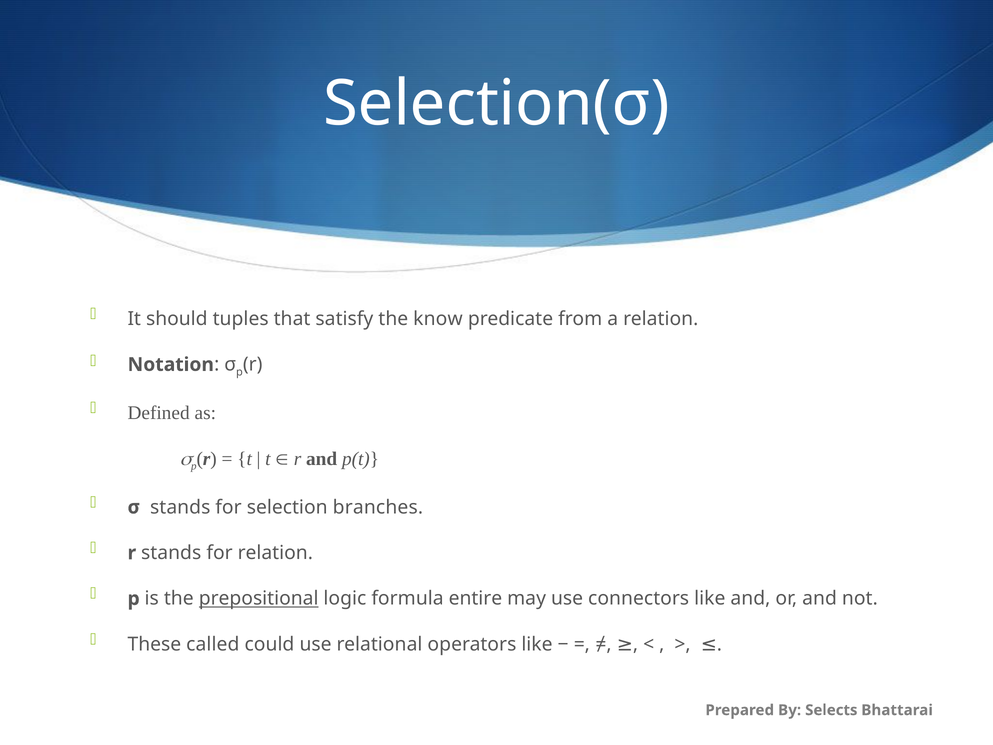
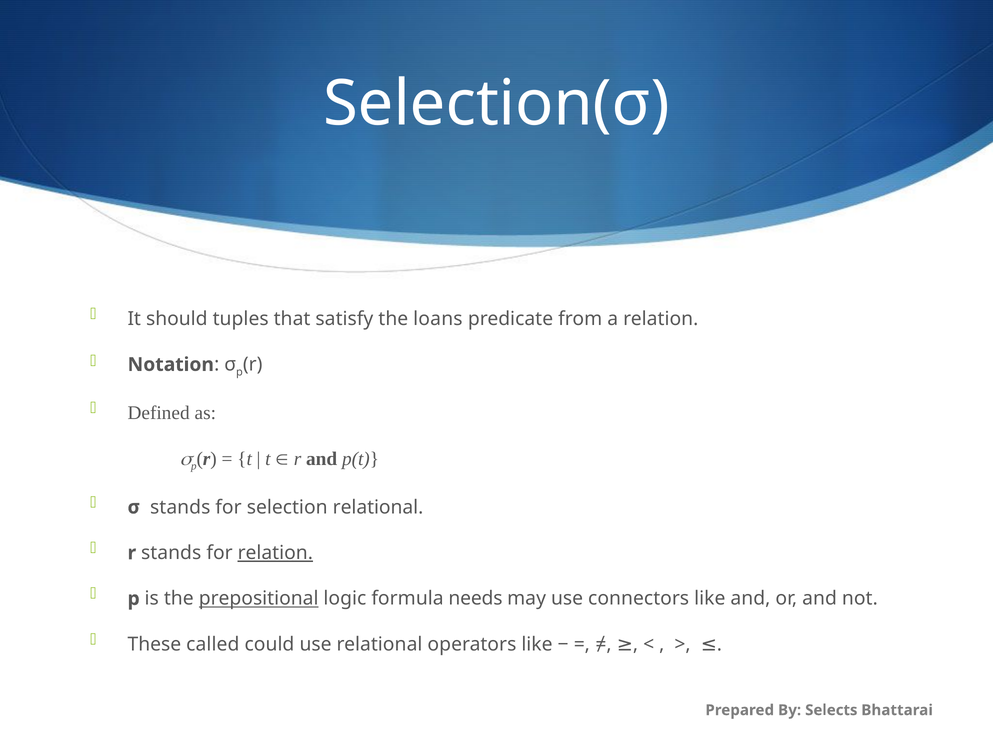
know: know -> loans (438, 319)
selection branches: branches -> relational (378, 507)
relation underline: none -> present (275, 553)
entire: entire -> needs (475, 598)
